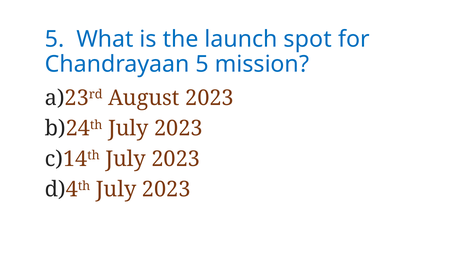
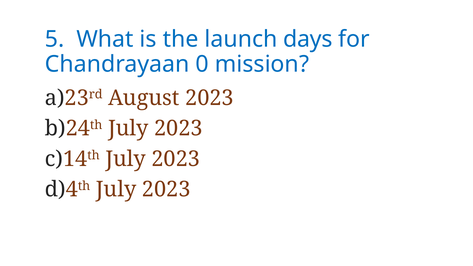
spot: spot -> days (308, 39)
Chandrayaan 5: 5 -> 0 (202, 64)
